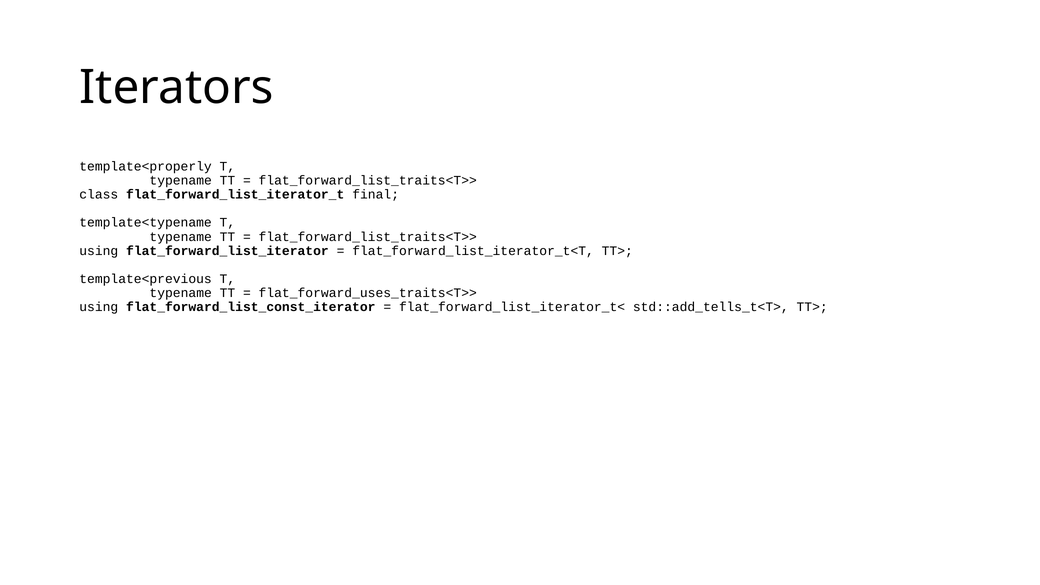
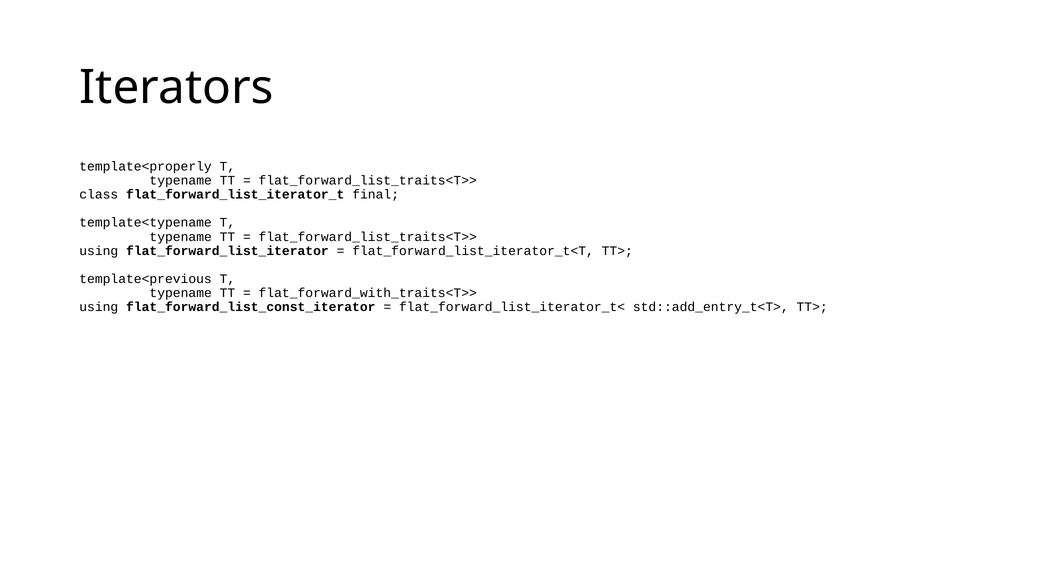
flat_forward_uses_traits<T>>: flat_forward_uses_traits<T>> -> flat_forward_with_traits<T>> (368, 293)
std::add_tells_t<T>: std::add_tells_t<T> -> std::add_entry_t<T> (711, 307)
